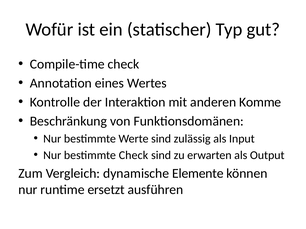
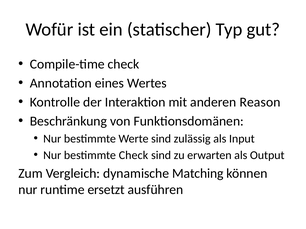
Komme: Komme -> Reason (260, 102)
Elemente: Elemente -> Matching (198, 174)
